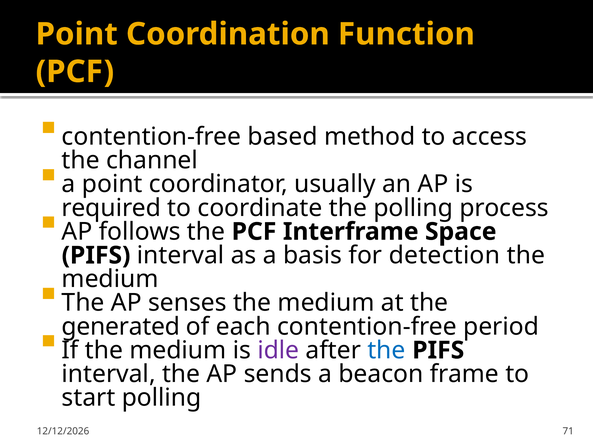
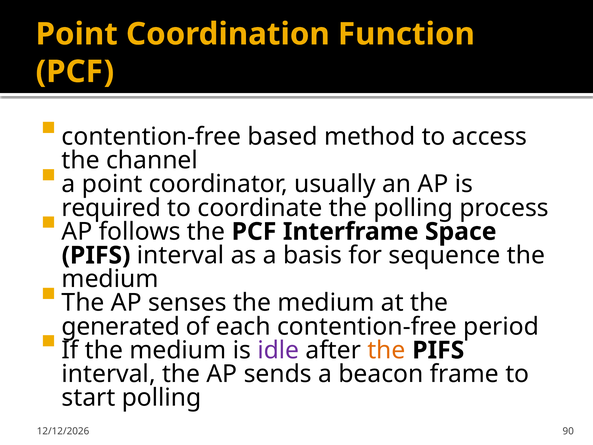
detection: detection -> sequence (445, 255)
the colour: blue -> orange (386, 350)
71: 71 -> 90 (568, 431)
